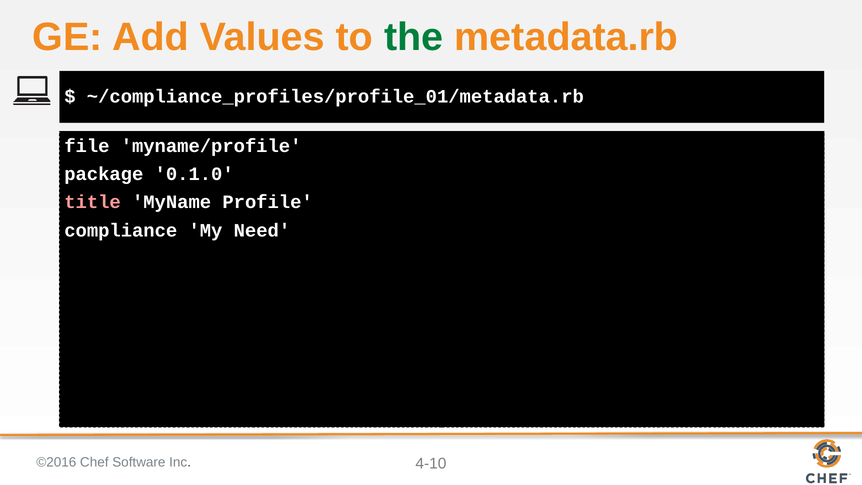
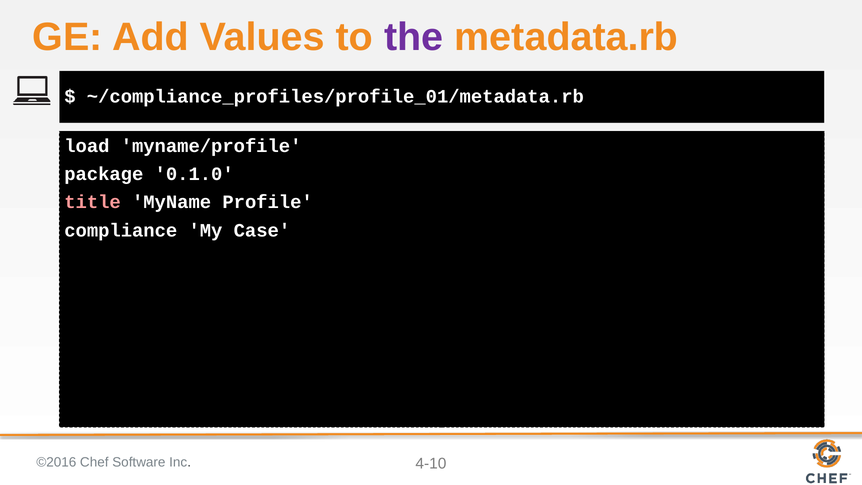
the colour: green -> purple (414, 37)
file: file -> load (87, 146)
Need: Need -> Case (262, 230)
